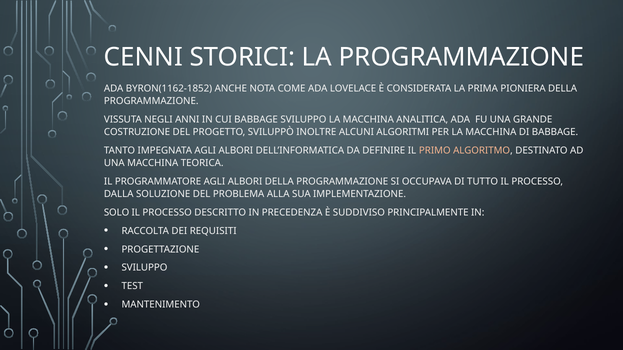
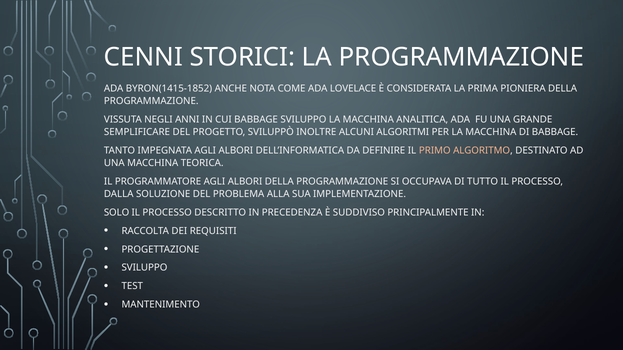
BYRON(1162-1852: BYRON(1162-1852 -> BYRON(1415-1852 (169, 89)
COSTRUZIONE: COSTRUZIONE -> SEMPLIFICARE (137, 132)
